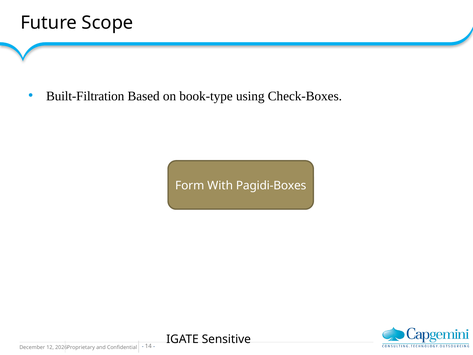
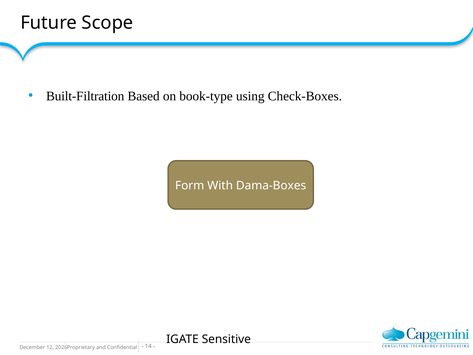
Pagidi-Boxes: Pagidi-Boxes -> Dama-Boxes (271, 186)
